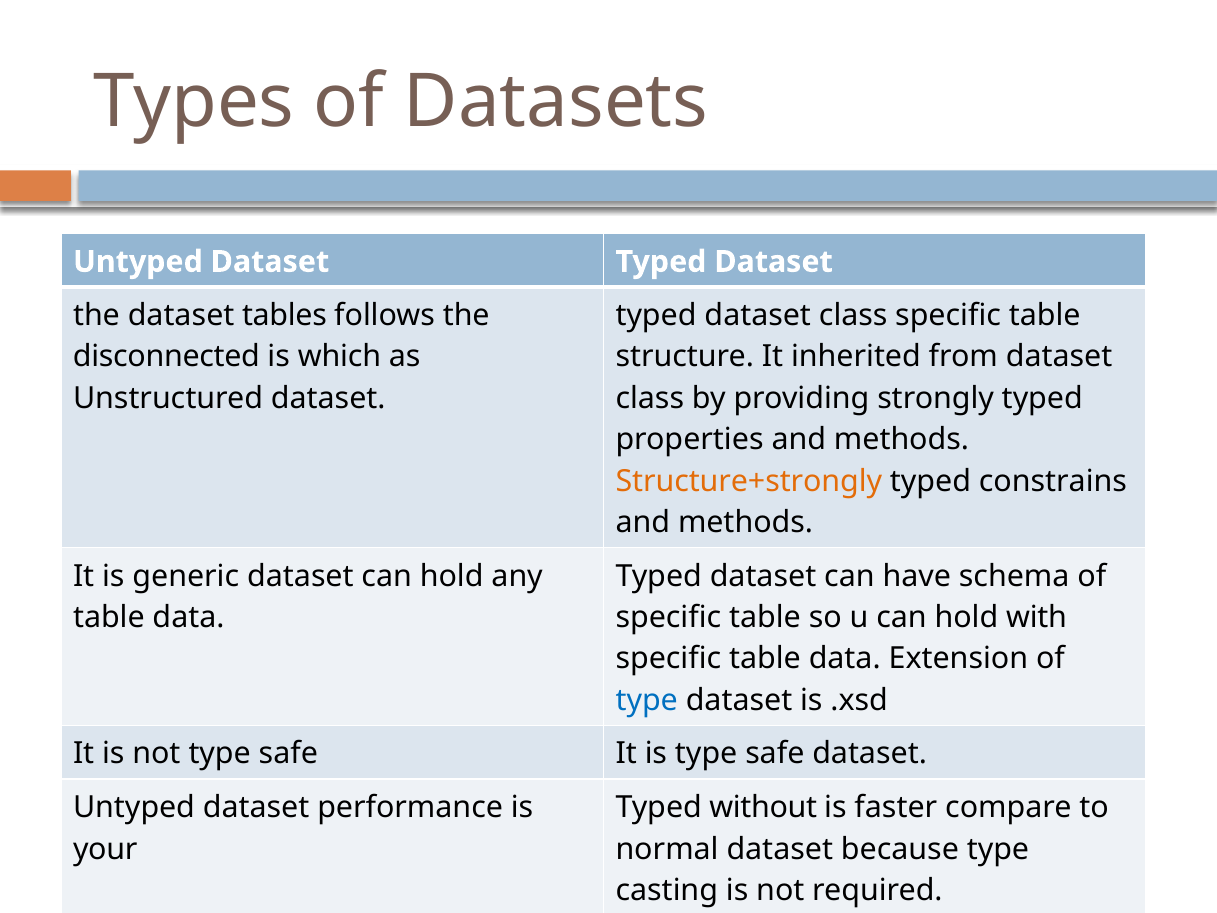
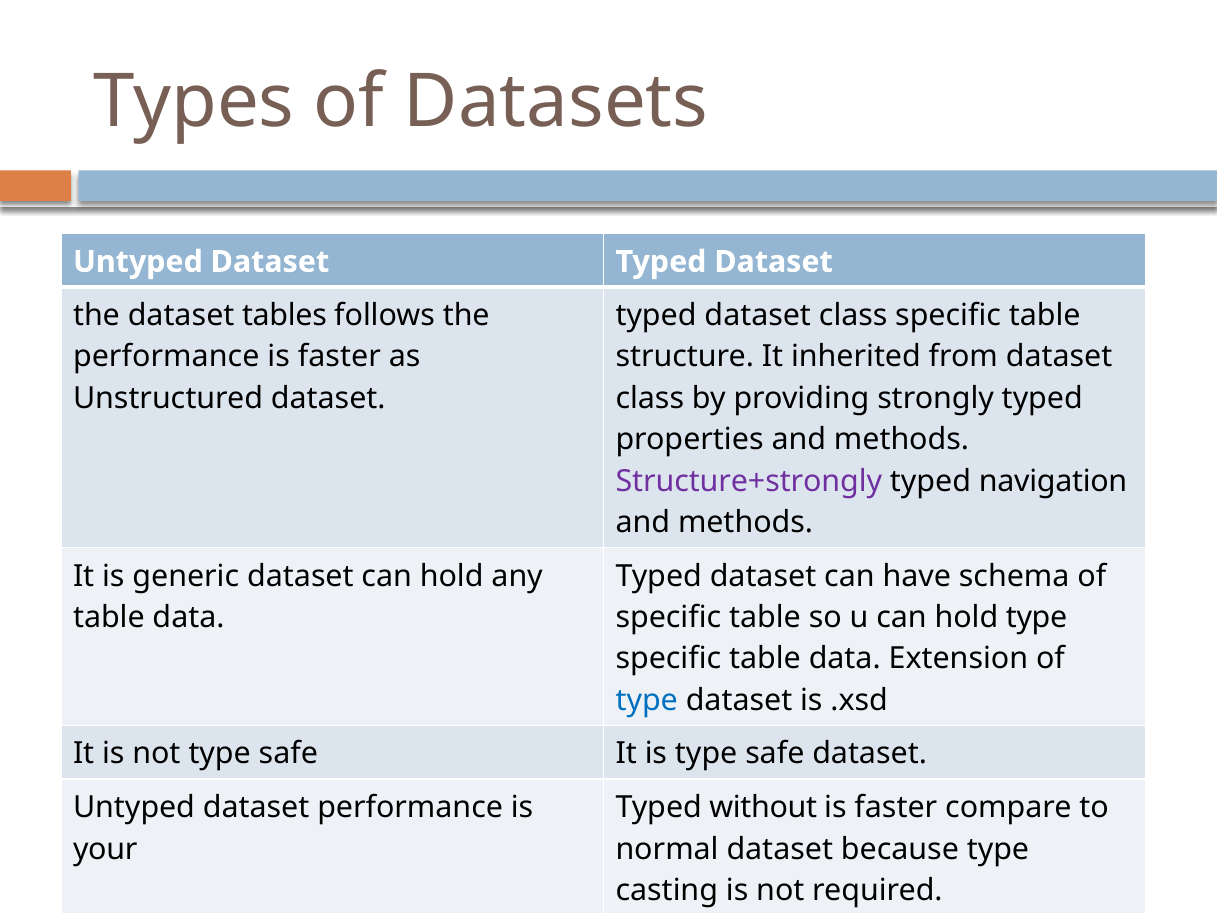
disconnected: disconnected -> performance (166, 357)
which: which -> faster (339, 357)
Structure+strongly colour: orange -> purple (749, 481)
constrains: constrains -> navigation (1053, 481)
hold with: with -> type (1037, 617)
